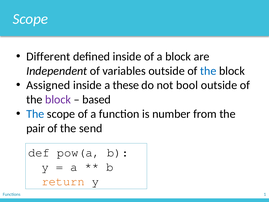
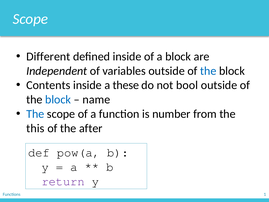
Assigned: Assigned -> Contents (48, 85)
block colour: purple -> blue (58, 99)
based: based -> name (96, 99)
pair: pair -> this (35, 128)
send: send -> after (91, 128)
return colour: orange -> purple (63, 181)
